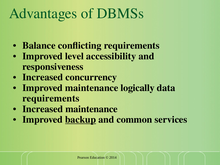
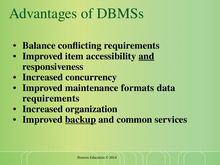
level: level -> item (74, 56)
and underline: none -> present (146, 56)
logically: logically -> formats (138, 88)
Increased maintenance: maintenance -> organization (91, 109)
